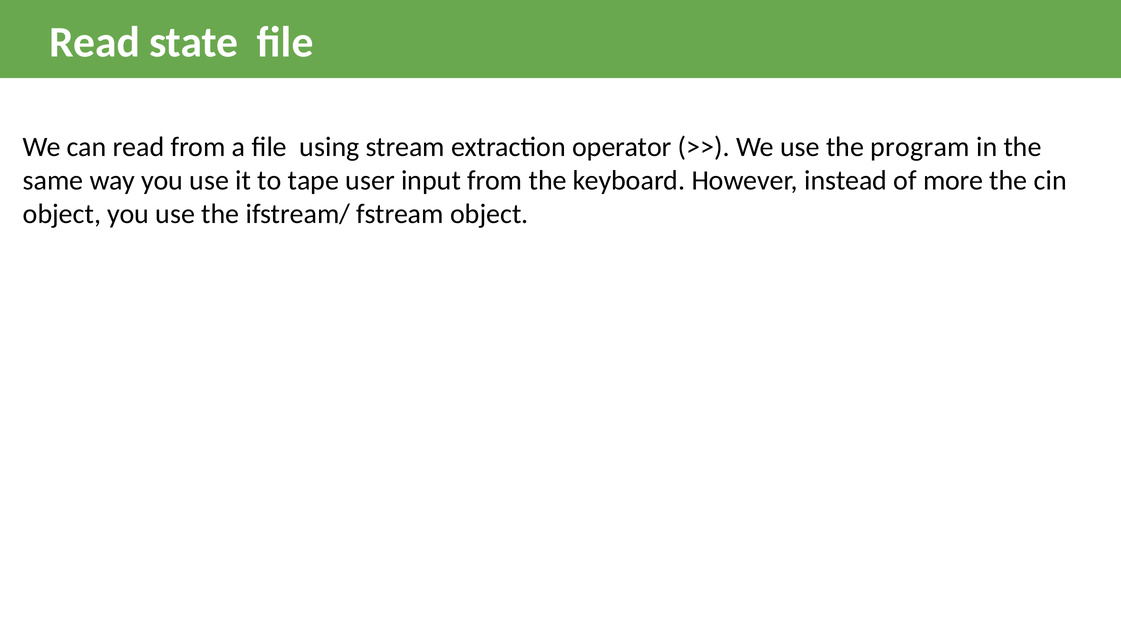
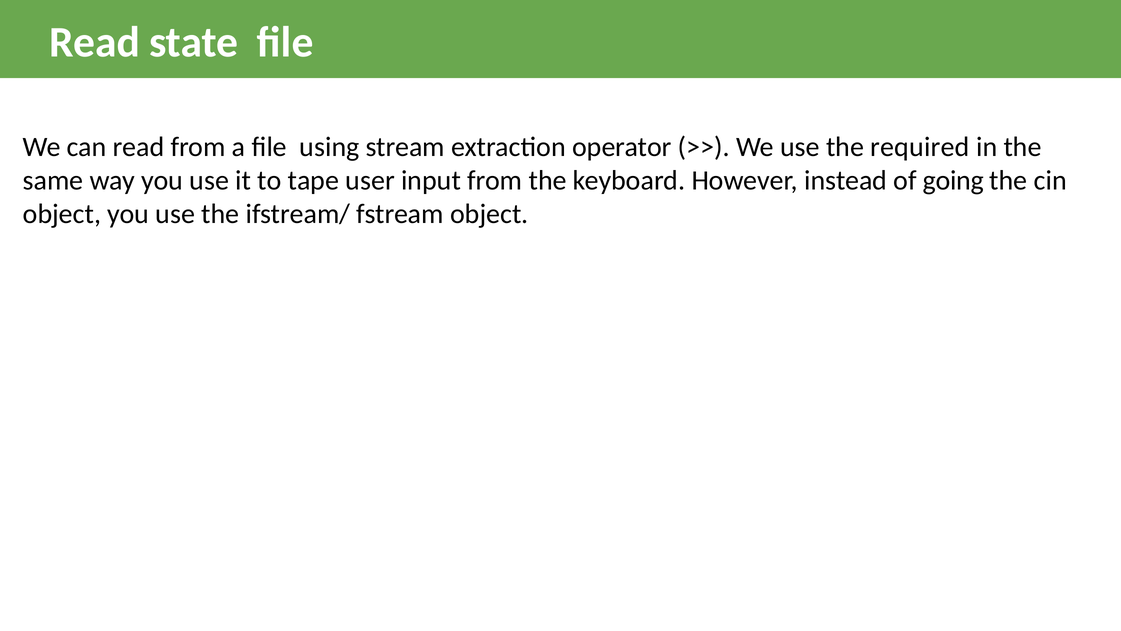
program: program -> required (920, 147)
more: more -> going (953, 180)
